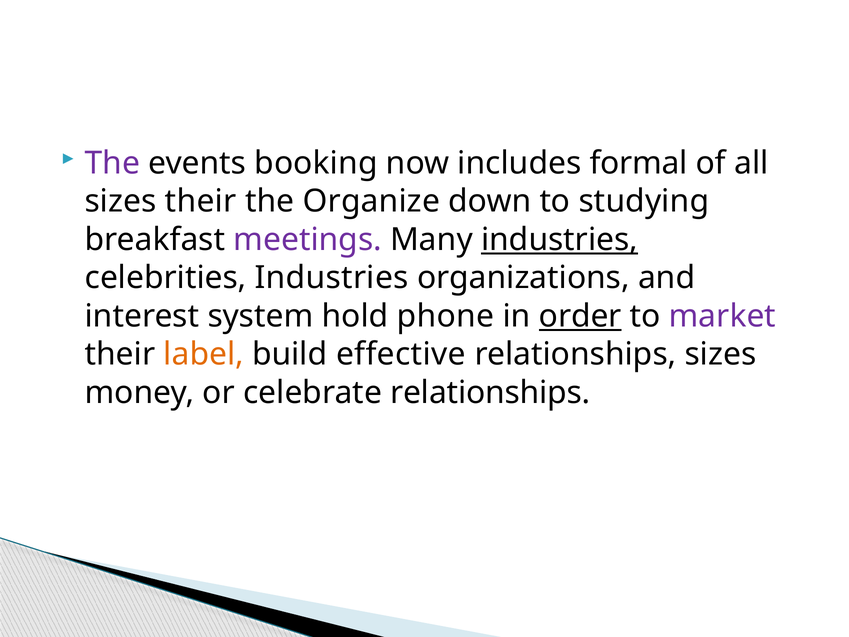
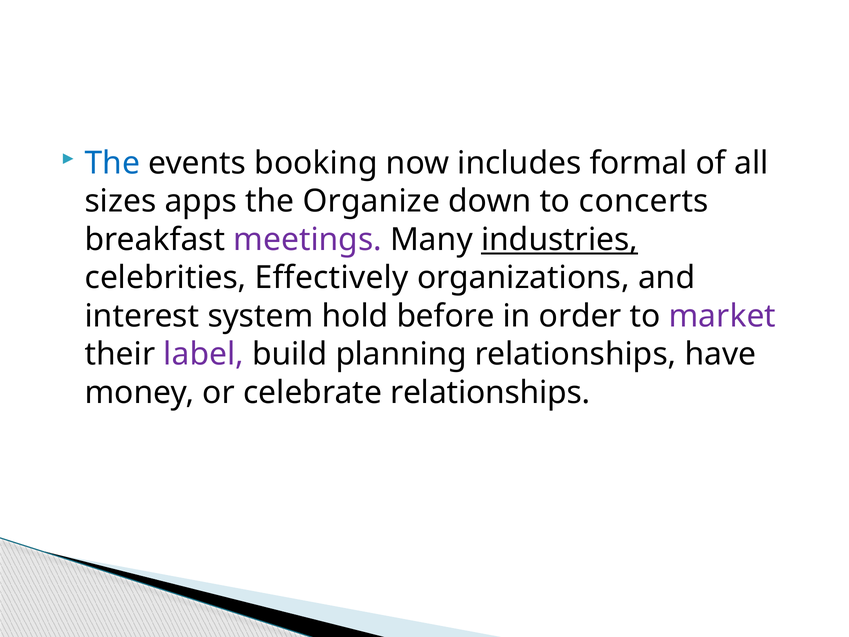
The colour: purple -> blue (112, 163)
sizes their: their -> apps (201, 201)
studying: studying -> concerts (644, 201)
celebrities Industries: Industries -> Effectively (332, 278)
phone: phone -> before (446, 316)
order underline: present -> none (580, 316)
label colour: orange -> purple (204, 354)
effective: effective -> planning (401, 354)
relationships sizes: sizes -> have (721, 354)
